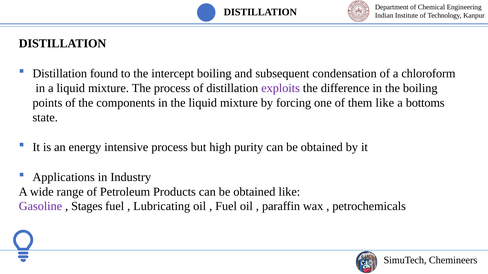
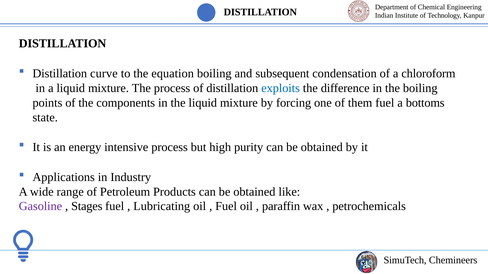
found: found -> curve (104, 74)
intercept: intercept -> equation (173, 74)
exploits colour: purple -> blue (281, 88)
them like: like -> fuel (385, 103)
